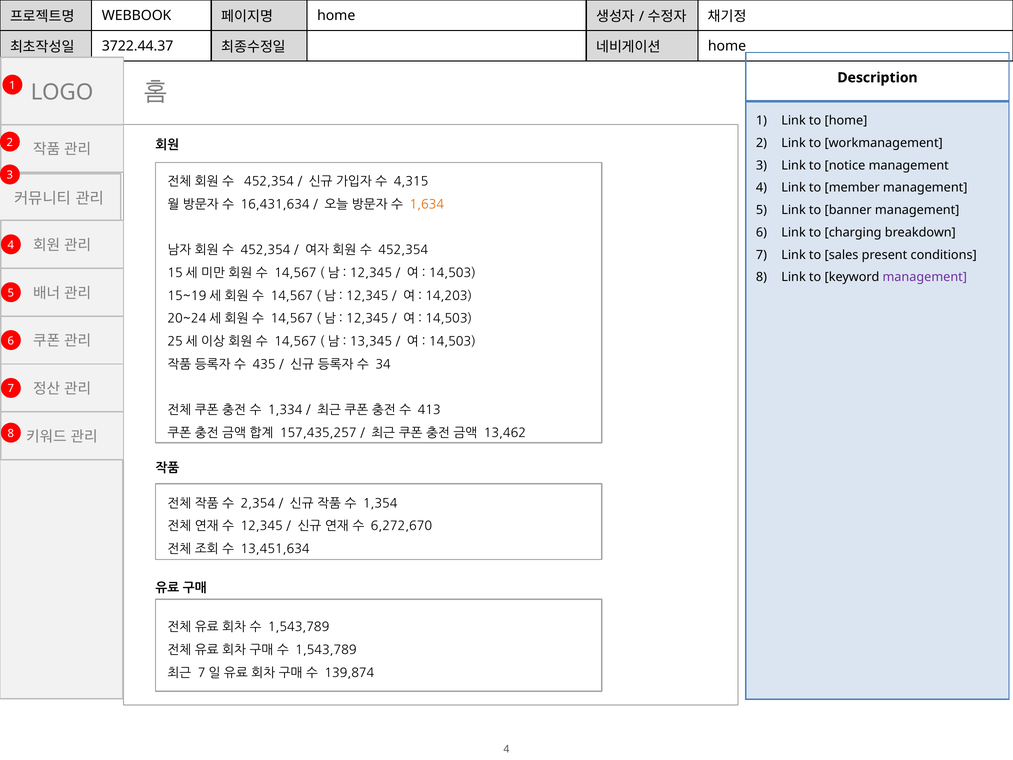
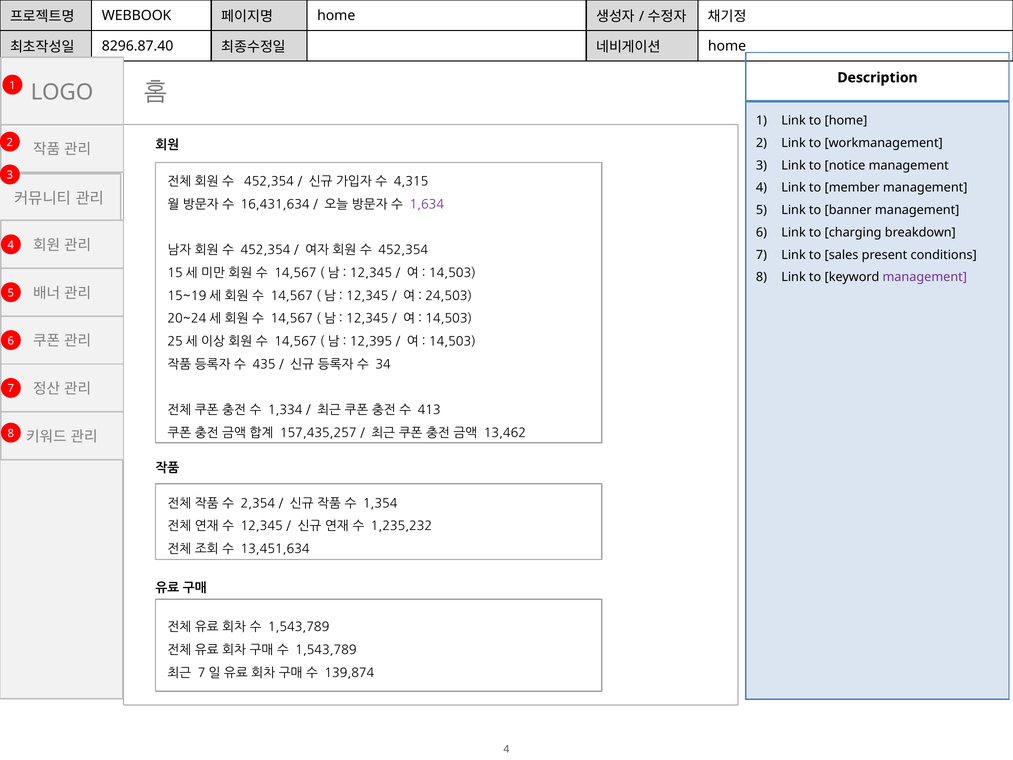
3722.44.37: 3722.44.37 -> 8296.87.40 (138, 46)
1,634 colour: orange -> purple (427, 204)
14,203: 14,203 -> 24,503 (449, 296)
13,345: 13,345 -> 12,395 (371, 341)
6,272,670: 6,272,670 -> 1,235,232 (401, 526)
